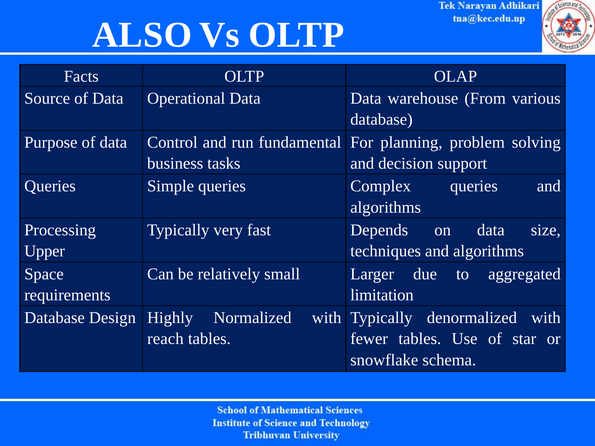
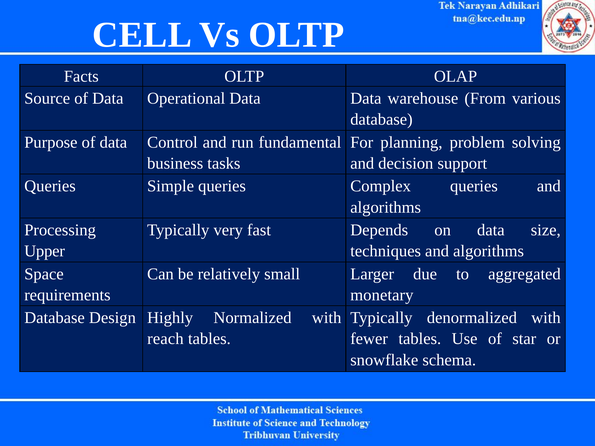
ALSO: ALSO -> CELL (142, 35)
limitation: limitation -> monetary (382, 295)
